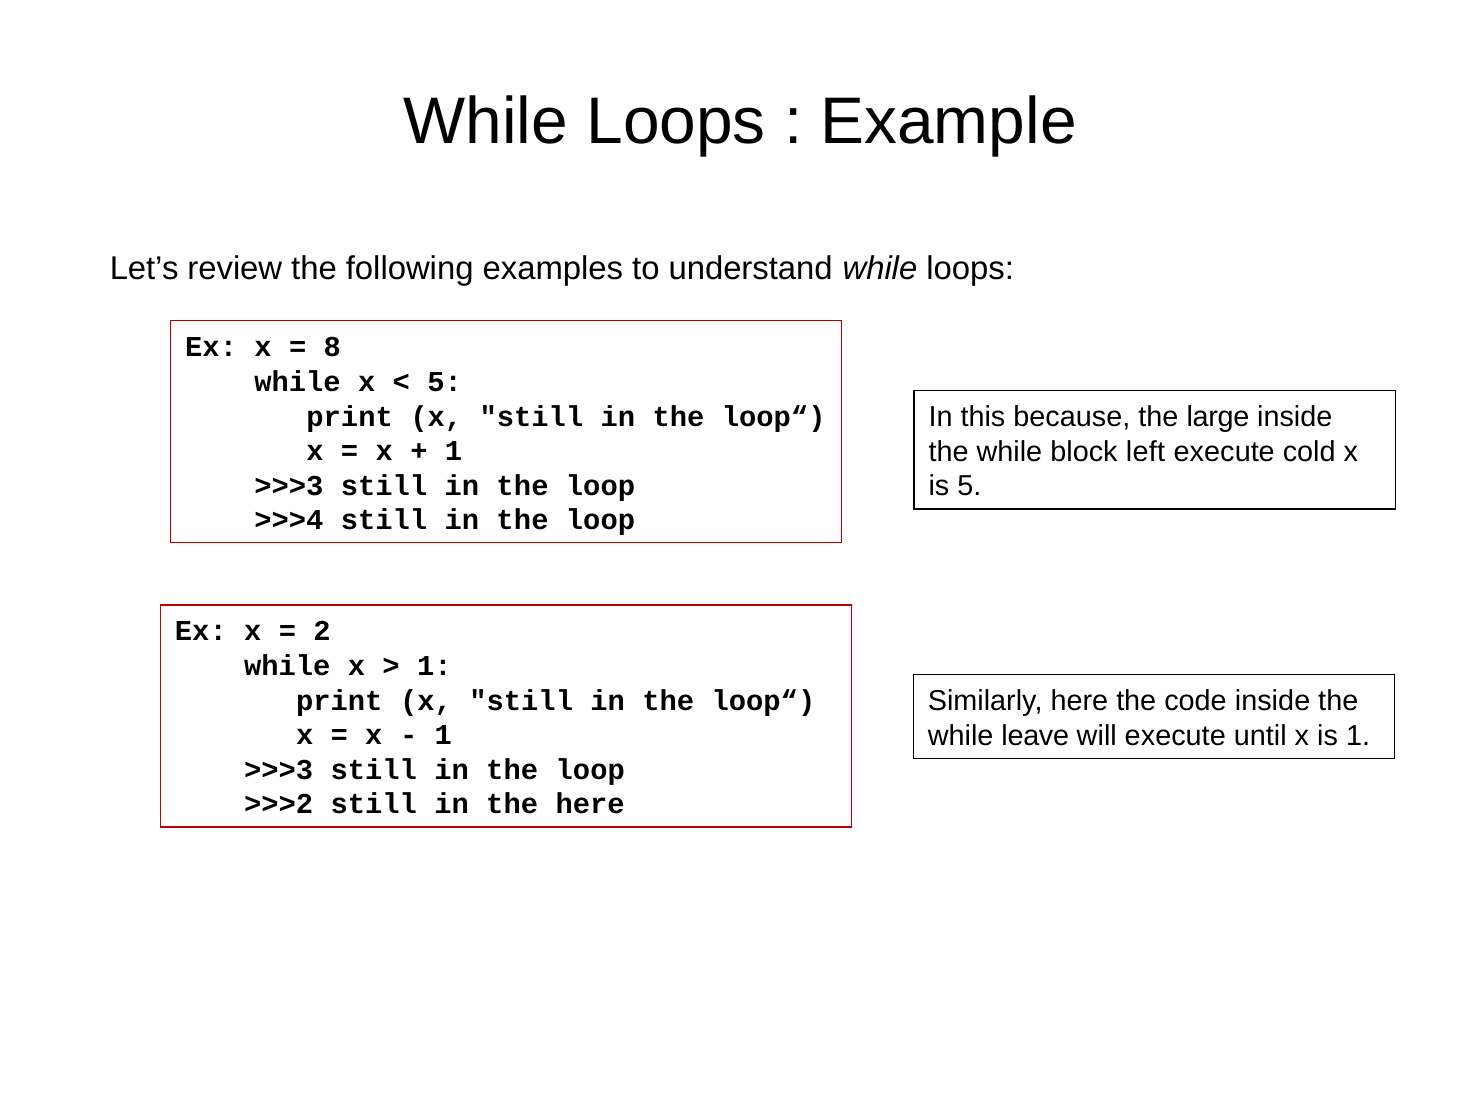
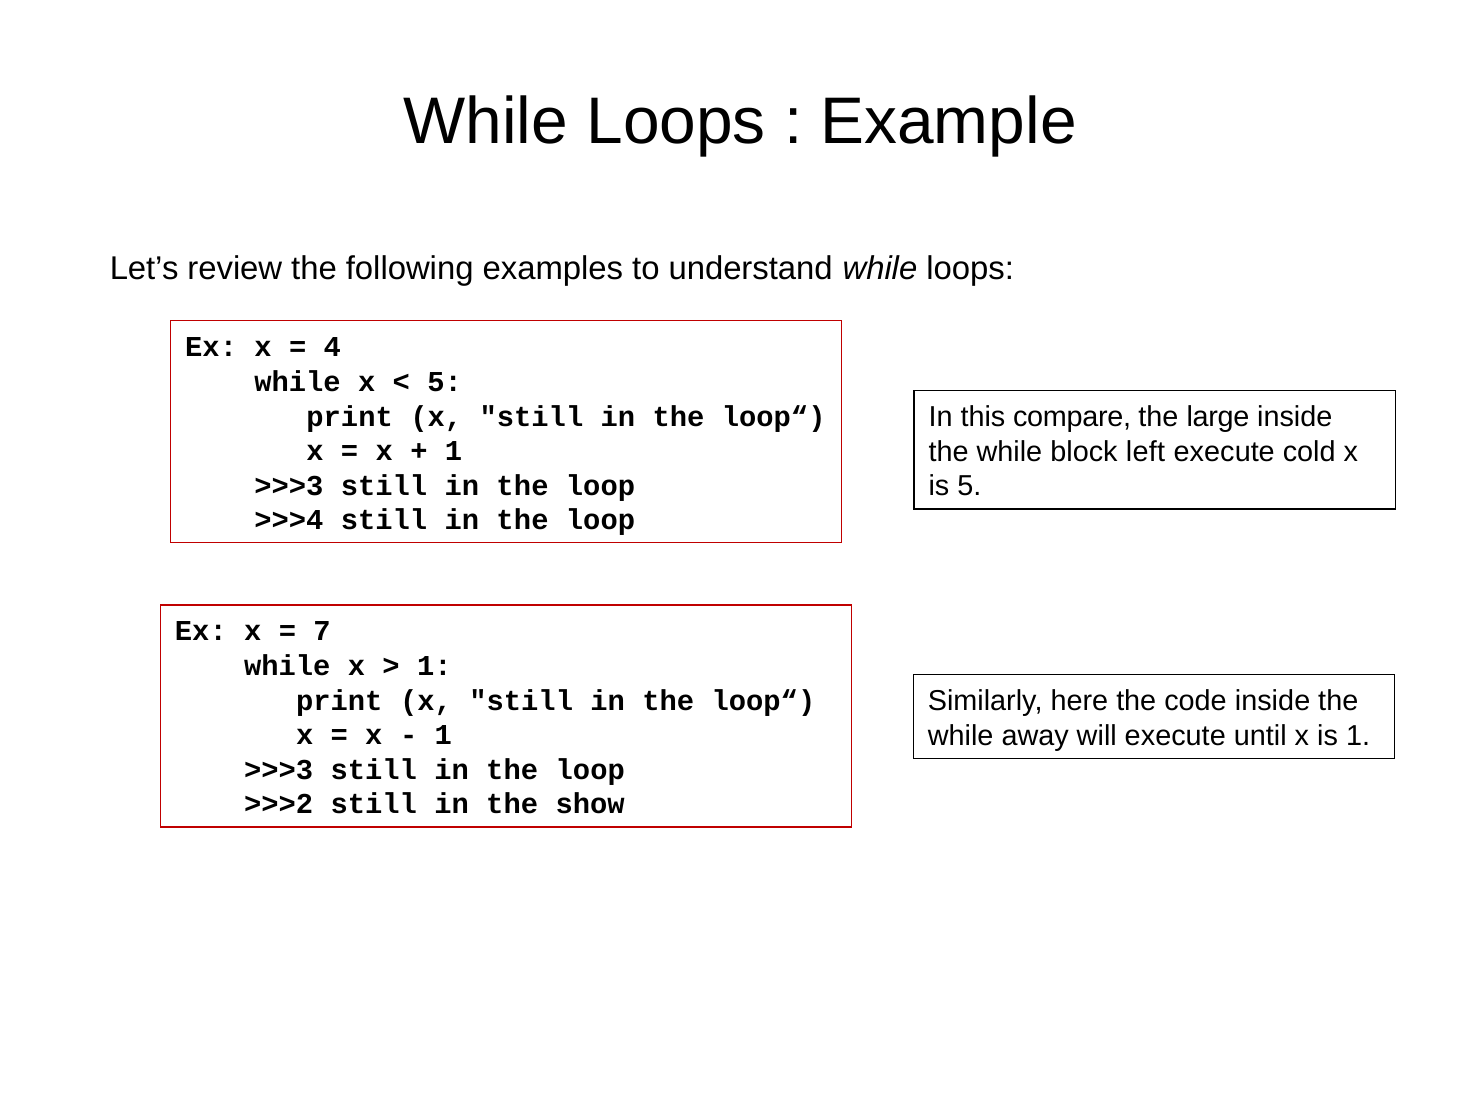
8: 8 -> 4 (332, 347)
because: because -> compare (1072, 417)
2: 2 -> 7 (322, 631)
leave: leave -> away (1035, 736)
the here: here -> show (590, 804)
